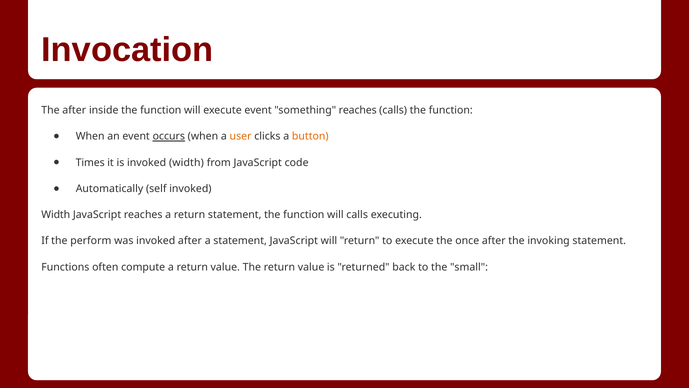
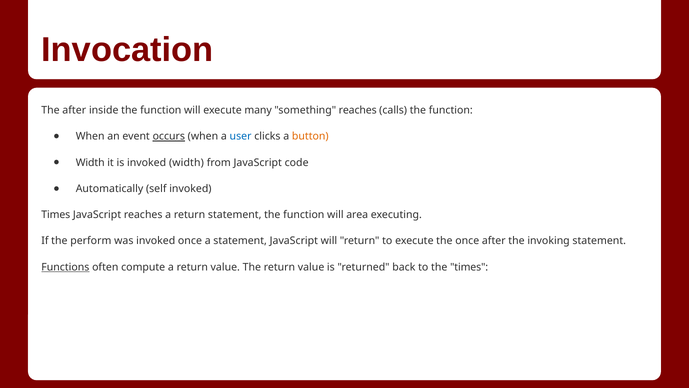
execute event: event -> many (258, 110)
user colour: orange -> blue (241, 136)
Times: Times -> Width (90, 162)
Width: Width -> Times (56, 215)
will calls: calls -> area (357, 215)
invoked after: after -> once (190, 241)
Functions underline: none -> present (65, 267)
the small: small -> times (469, 267)
